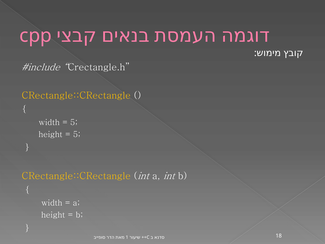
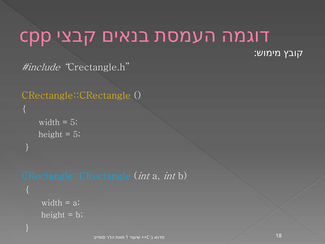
CRectangle::CRectangle colour: yellow -> light blue (76, 176)
